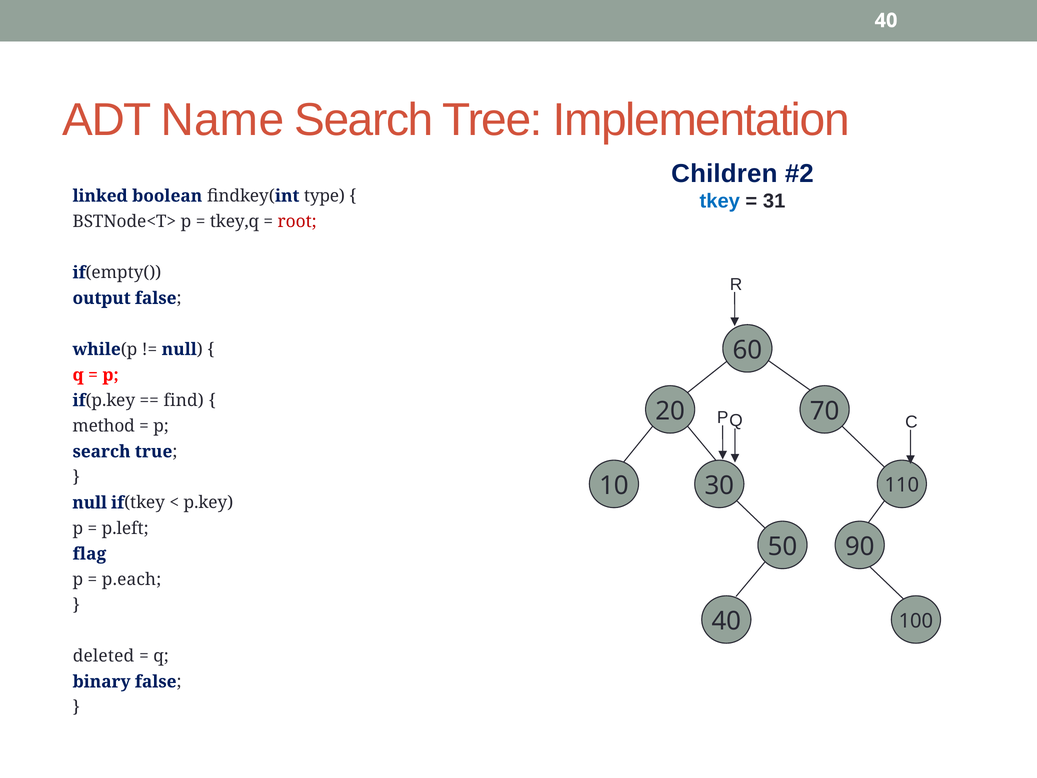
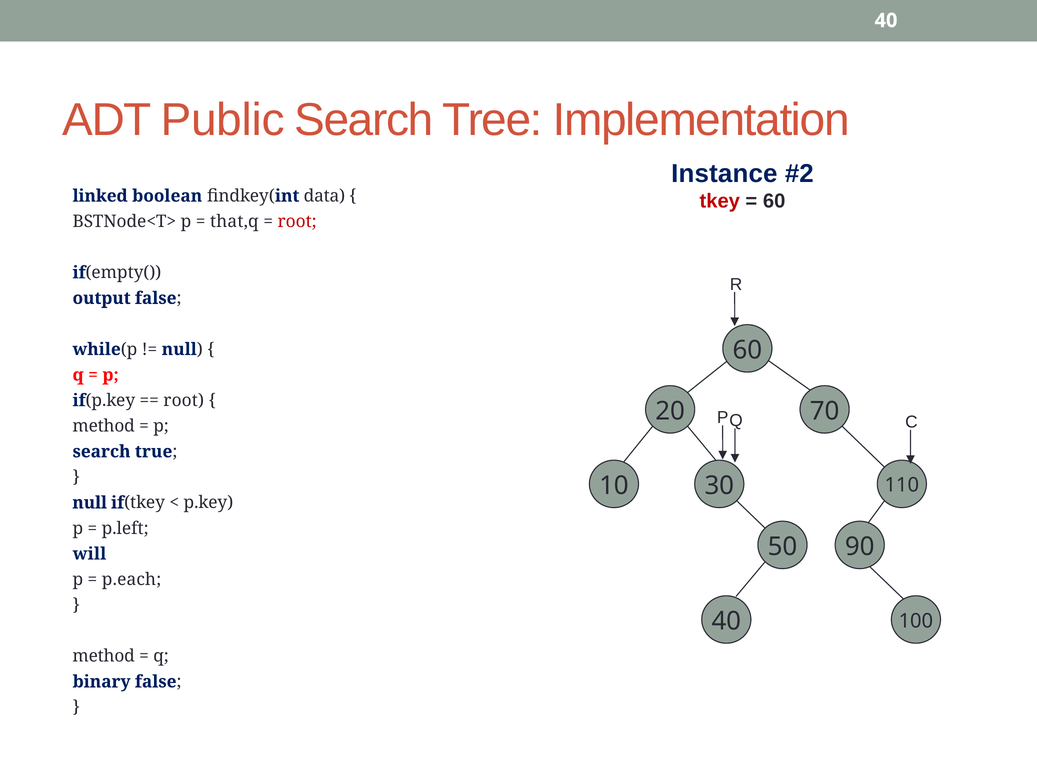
Name: Name -> Public (223, 120)
Children: Children -> Instance (724, 174)
type: type -> data (324, 196)
tkey colour: blue -> red (720, 201)
31: 31 -> 60 (774, 201)
tkey,q: tkey,q -> that,q (234, 221)
find: find -> root (184, 400)
flag: flag -> will (89, 554)
deleted: deleted -> method (104, 656)
